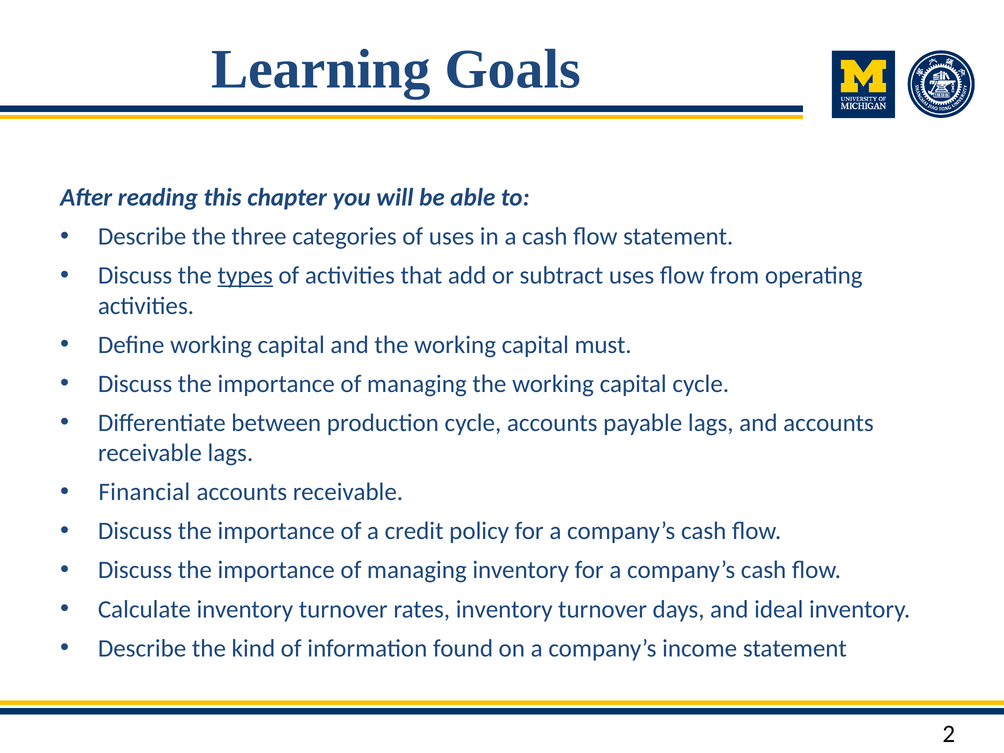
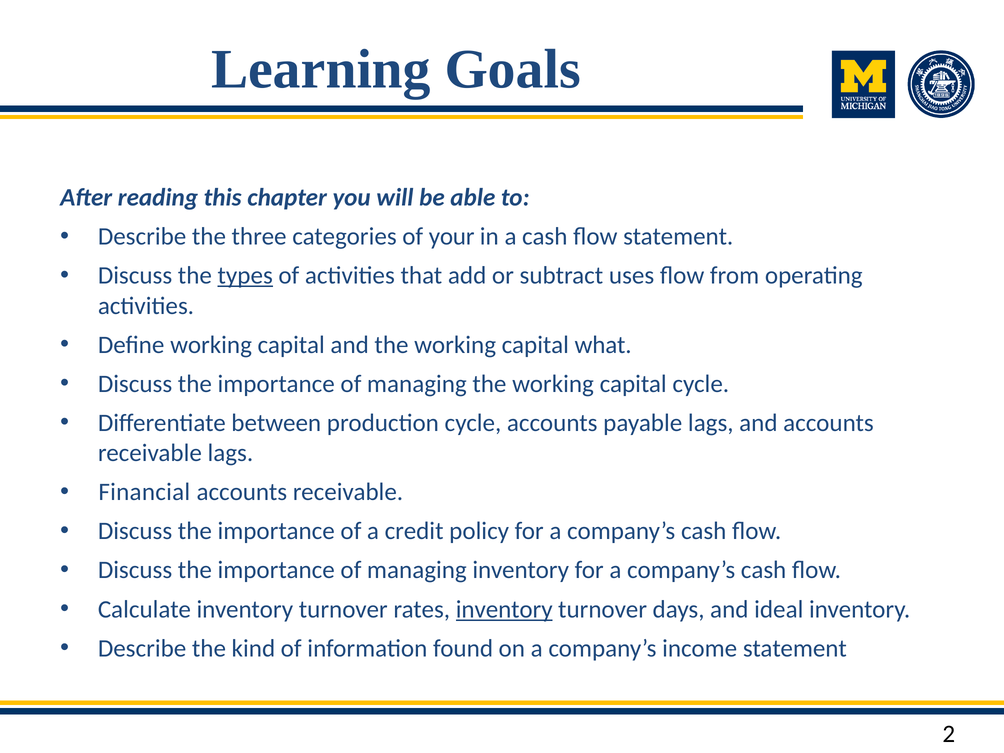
of uses: uses -> your (452, 237)
must: must -> what (603, 345)
inventory underline: none -> present (504, 609)
